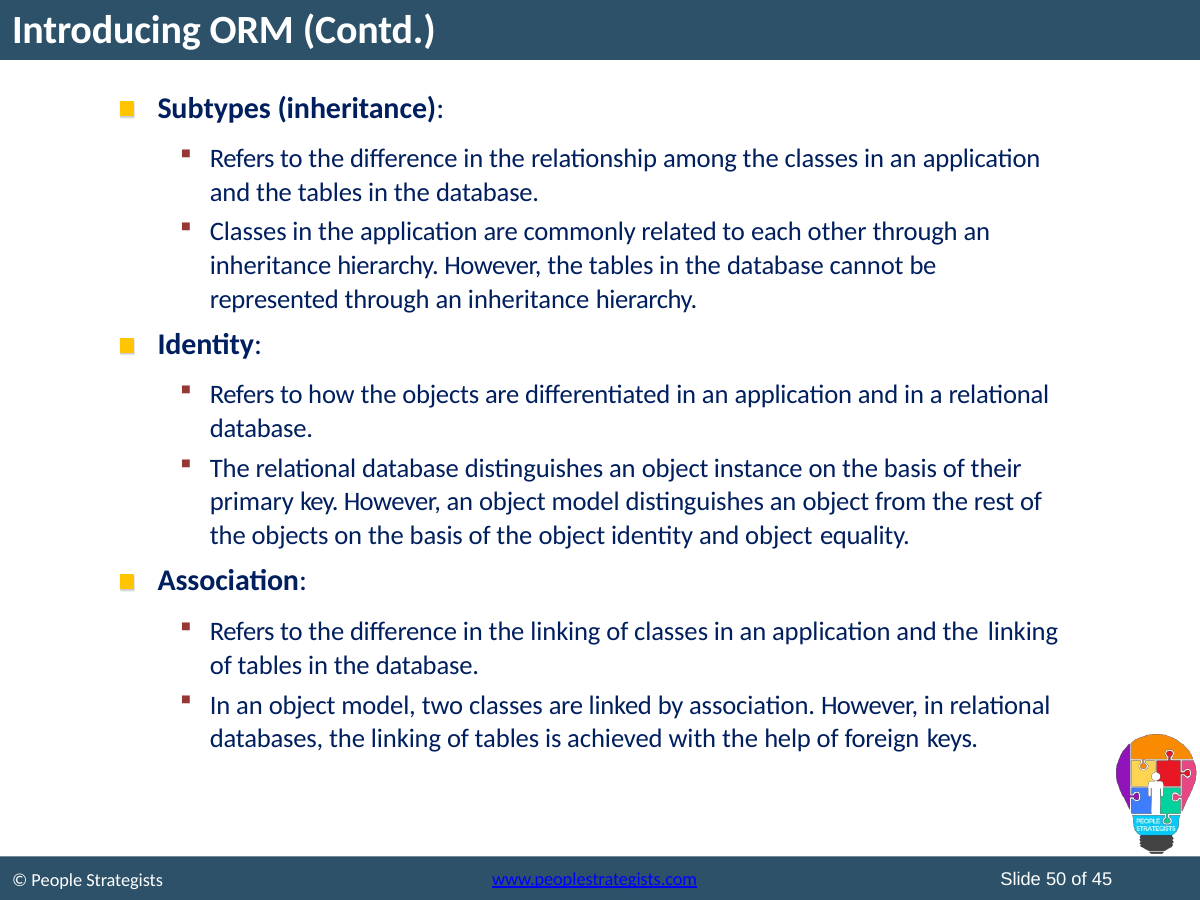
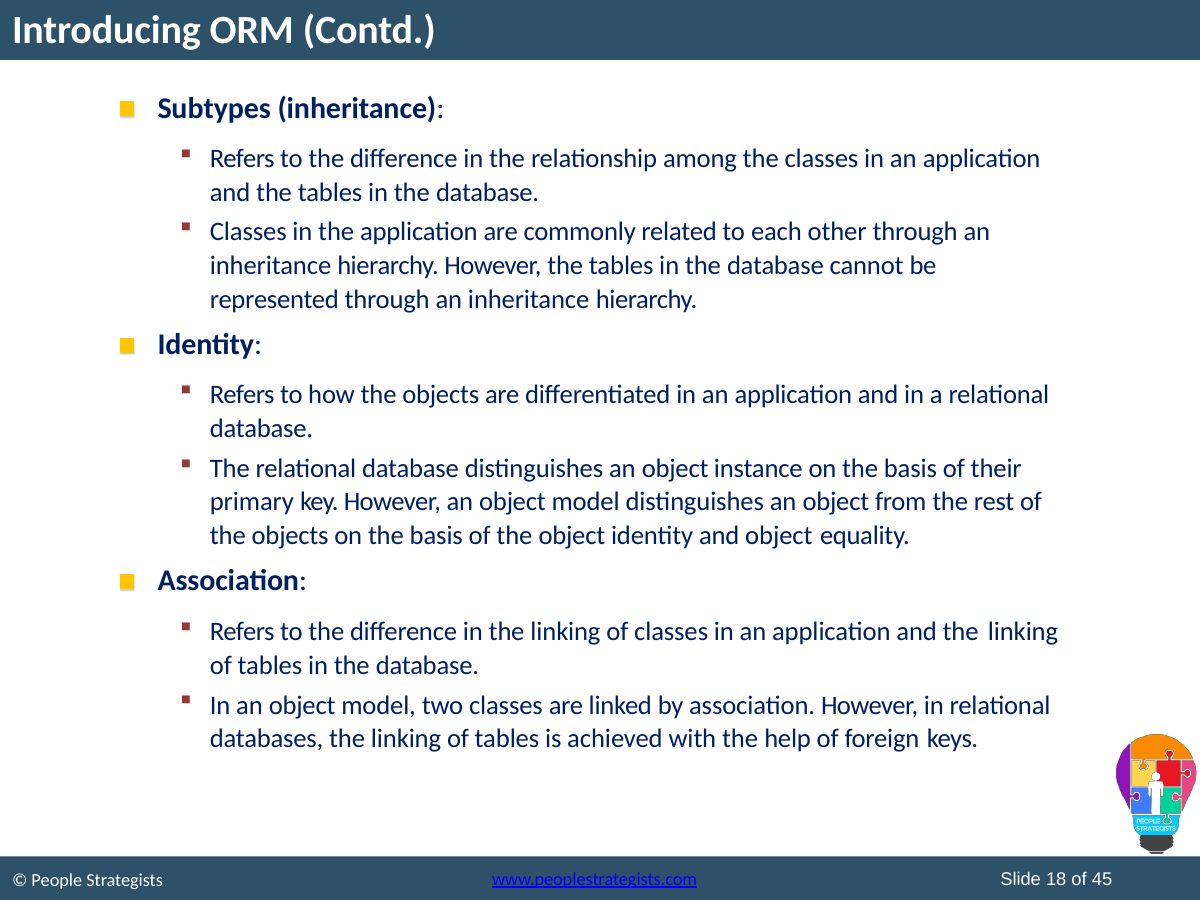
50: 50 -> 18 (1056, 880)
